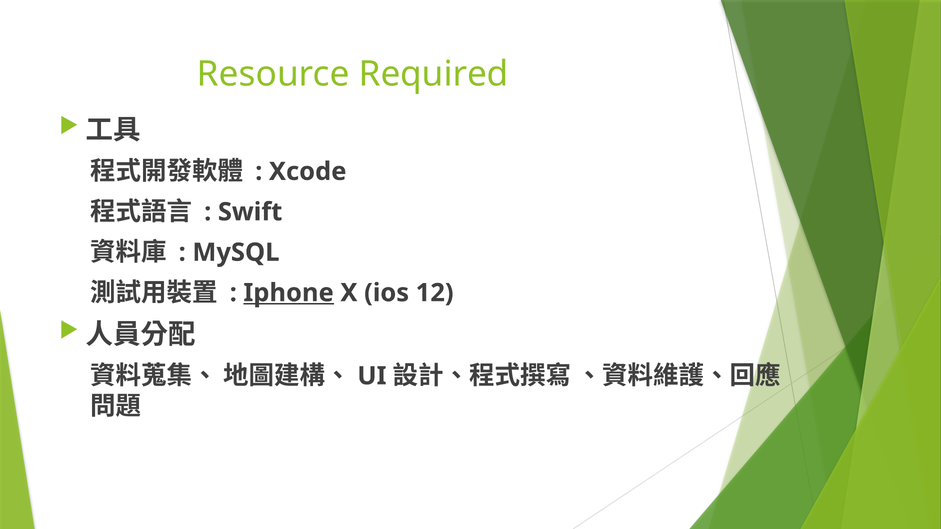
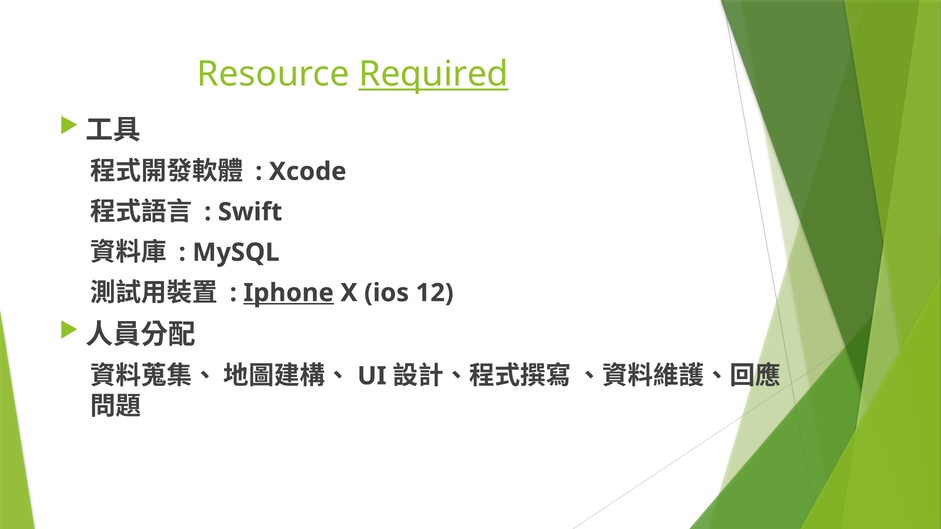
Required underline: none -> present (434, 74)
